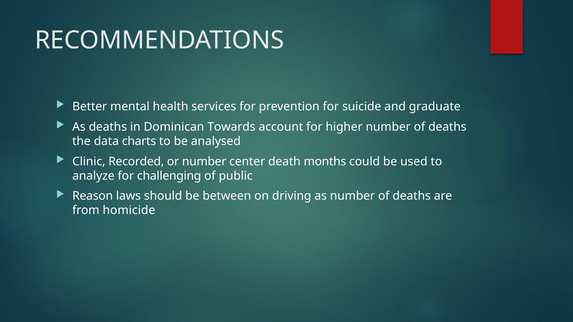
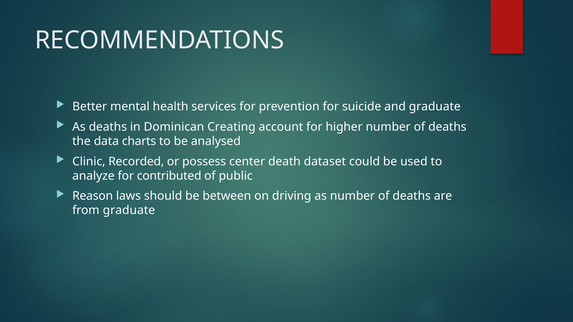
Towards: Towards -> Creating (231, 127)
or number: number -> possess (204, 162)
months: months -> dataset (325, 162)
challenging: challenging -> contributed (169, 176)
from homicide: homicide -> graduate (129, 211)
